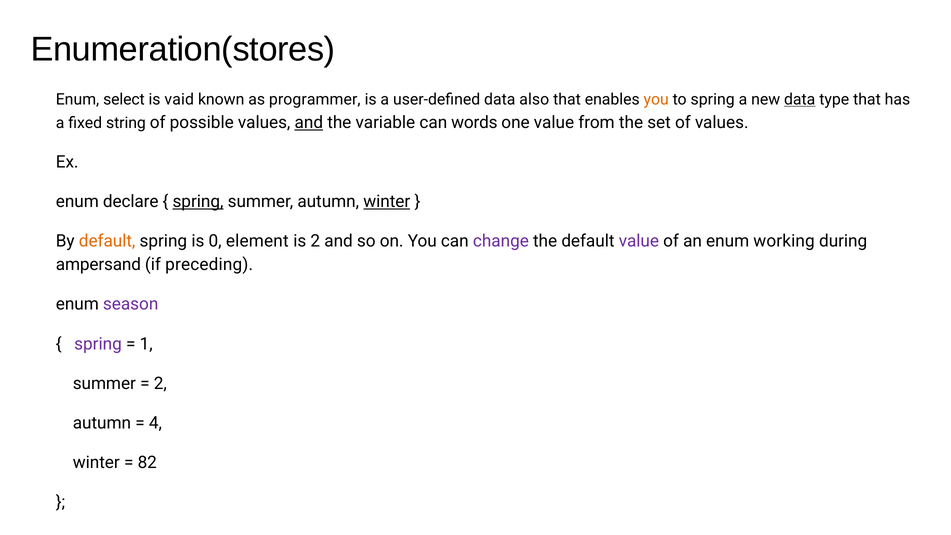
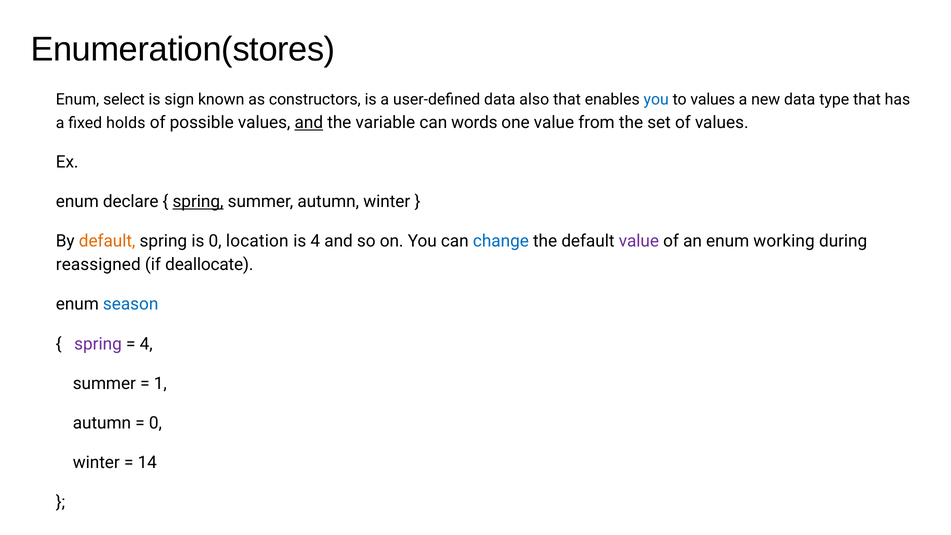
vaid: vaid -> sign (179, 99)
programmer: programmer -> constructors (315, 99)
you colour: orange -> blue (656, 99)
to spring: spring -> values (713, 99)
data underline: present -> none (800, 99)
string: string -> holds (126, 123)
winter underline: present -> none (387, 201)
element: element -> location (257, 241)
is 2: 2 -> 4 (315, 241)
change colour: purple -> blue (501, 241)
ampersand: ampersand -> reassigned (98, 265)
preceding: preceding -> deallocate (209, 265)
season colour: purple -> blue (131, 304)
1: 1 -> 4 (146, 344)
2: 2 -> 1 (160, 383)
4: 4 -> 0 (155, 423)
82: 82 -> 14 (147, 462)
